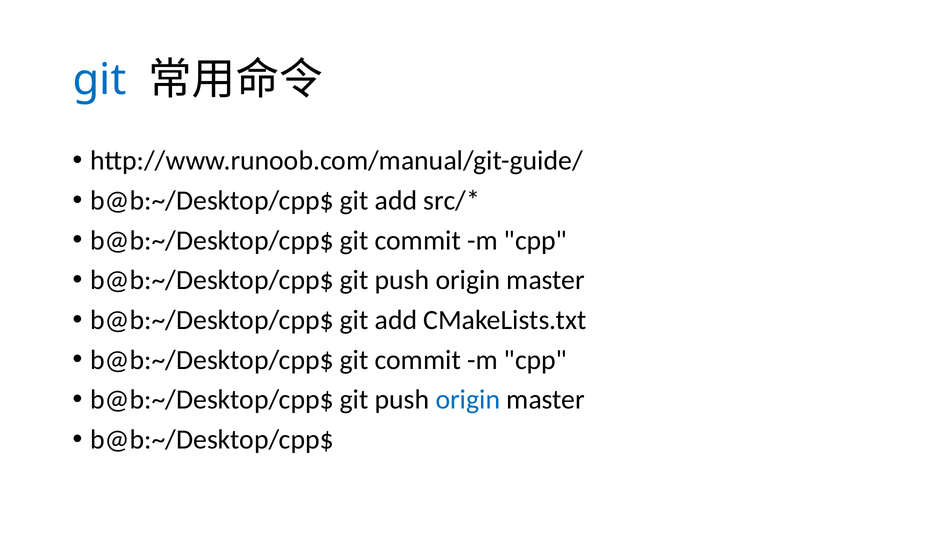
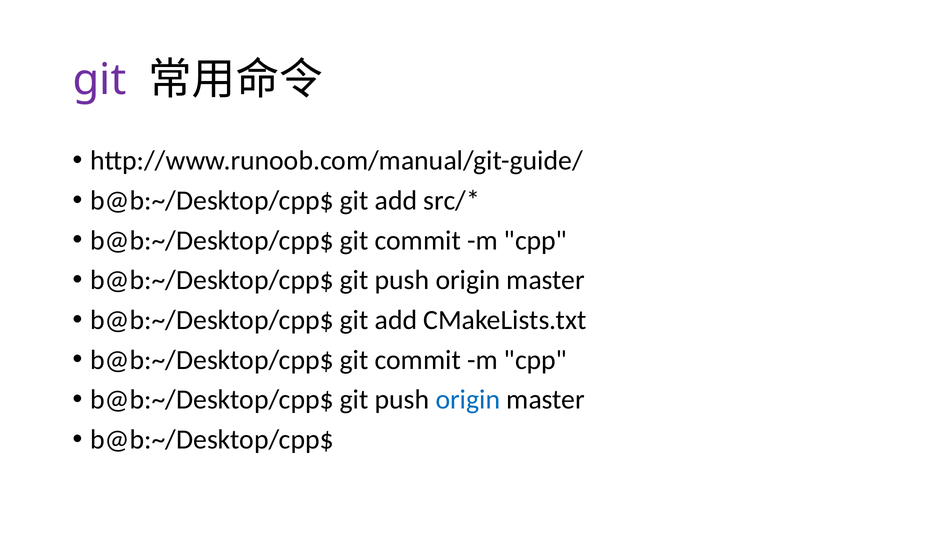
git colour: blue -> purple (99, 80)
